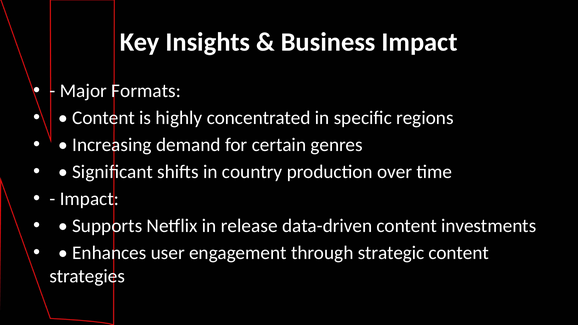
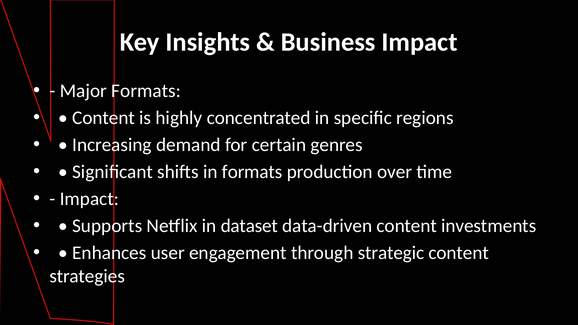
in country: country -> formats (252, 172)
release: release -> dataset (249, 226)
